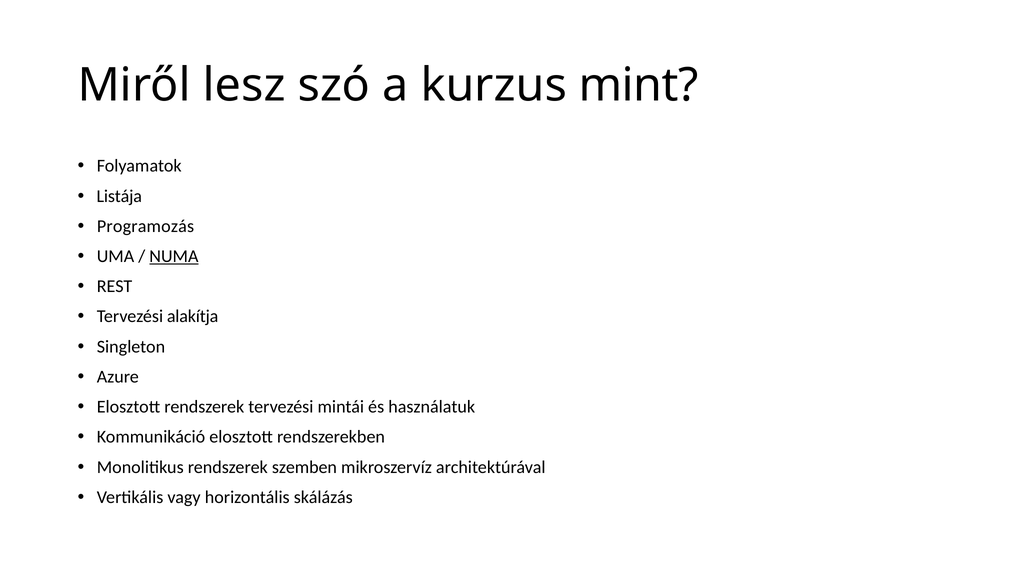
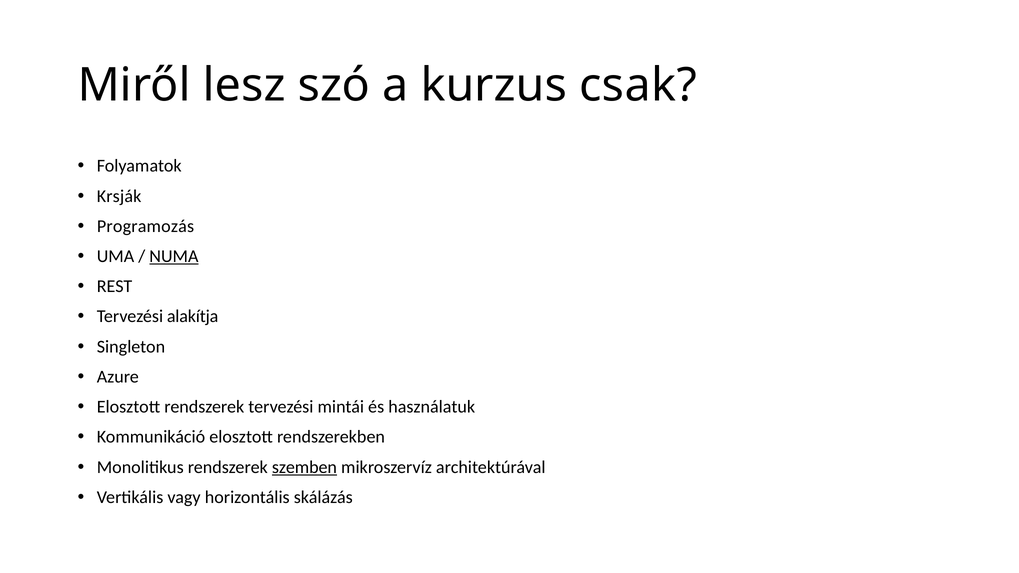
mint: mint -> csak (638, 86)
Listája: Listája -> Krsják (119, 196)
szemben underline: none -> present (304, 467)
